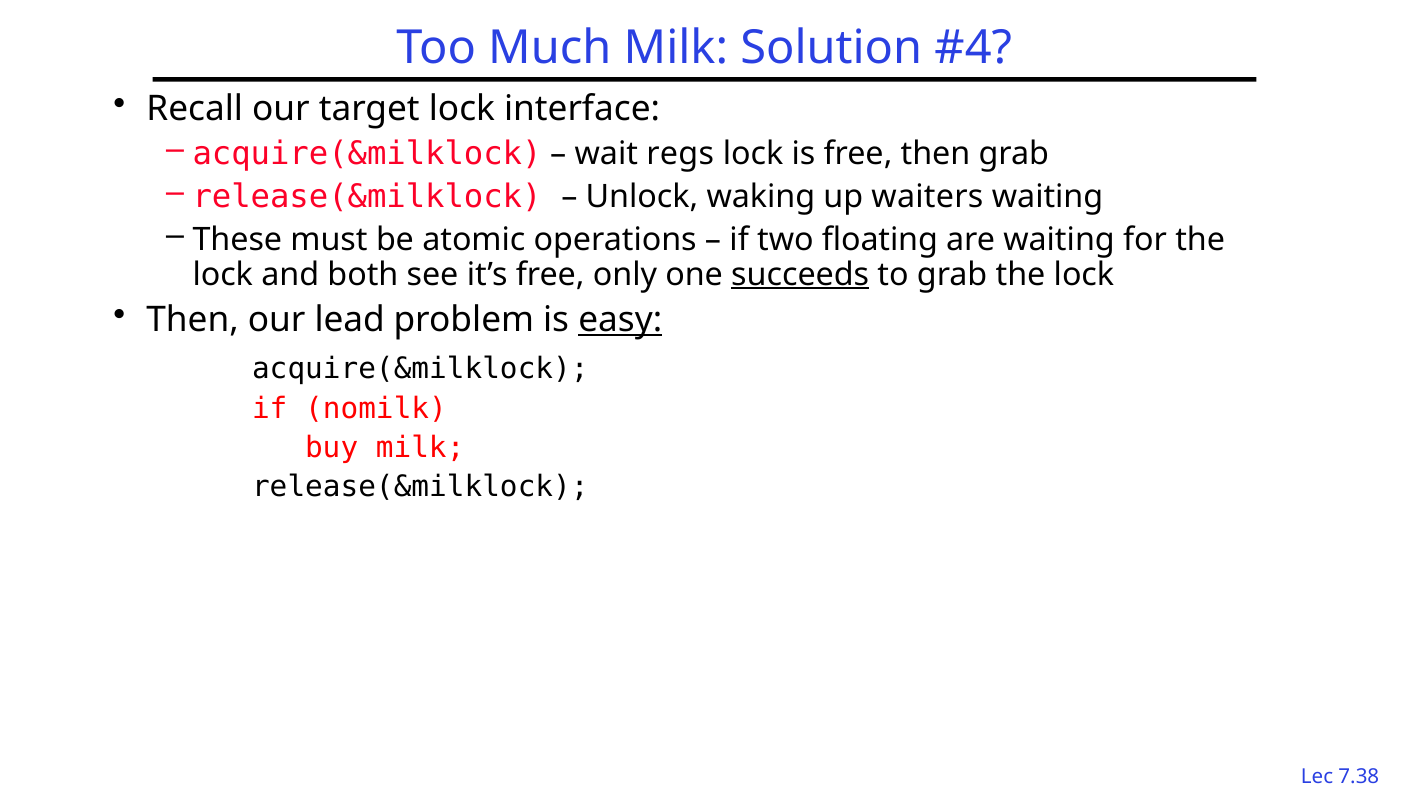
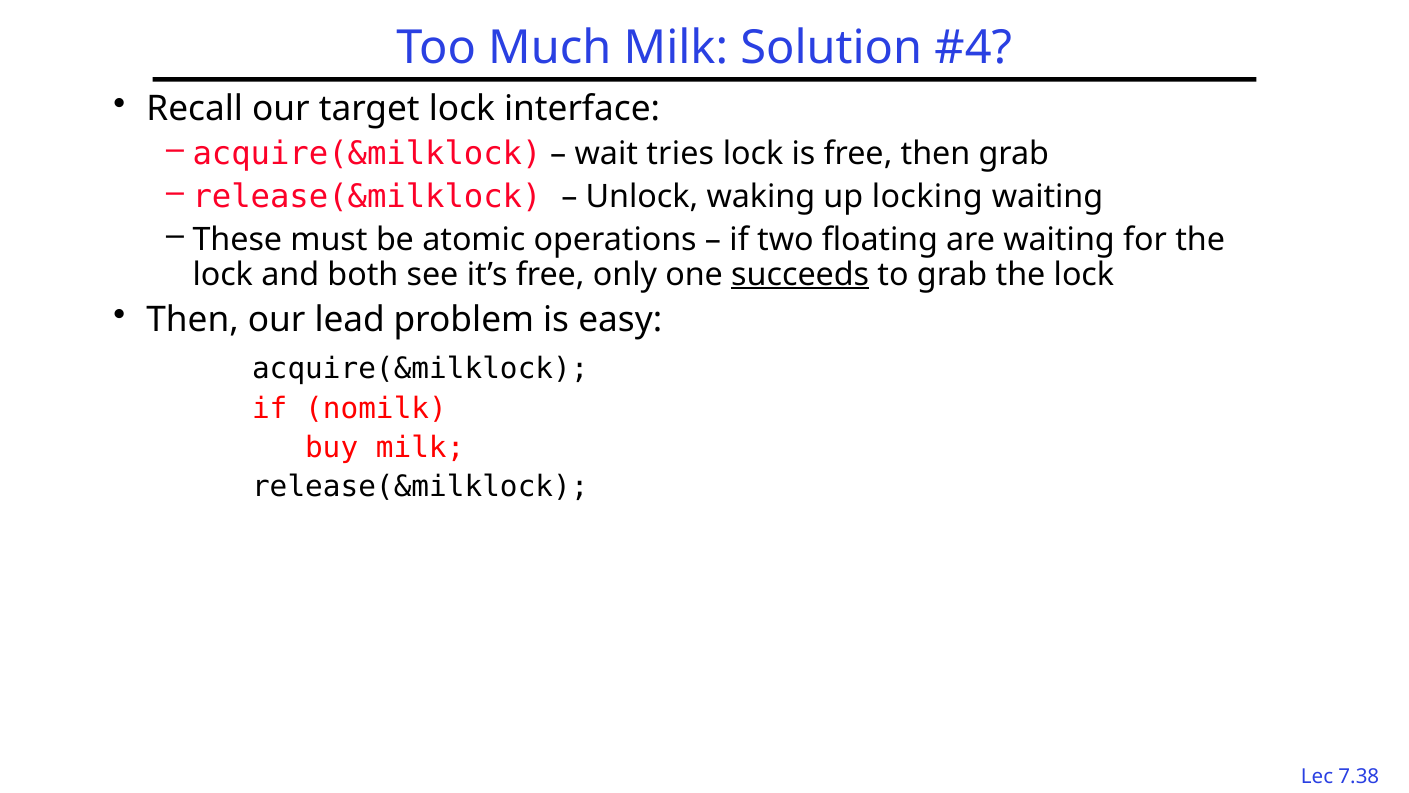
regs: regs -> tries (680, 154)
waiters: waiters -> locking (927, 196)
easy underline: present -> none (620, 320)
